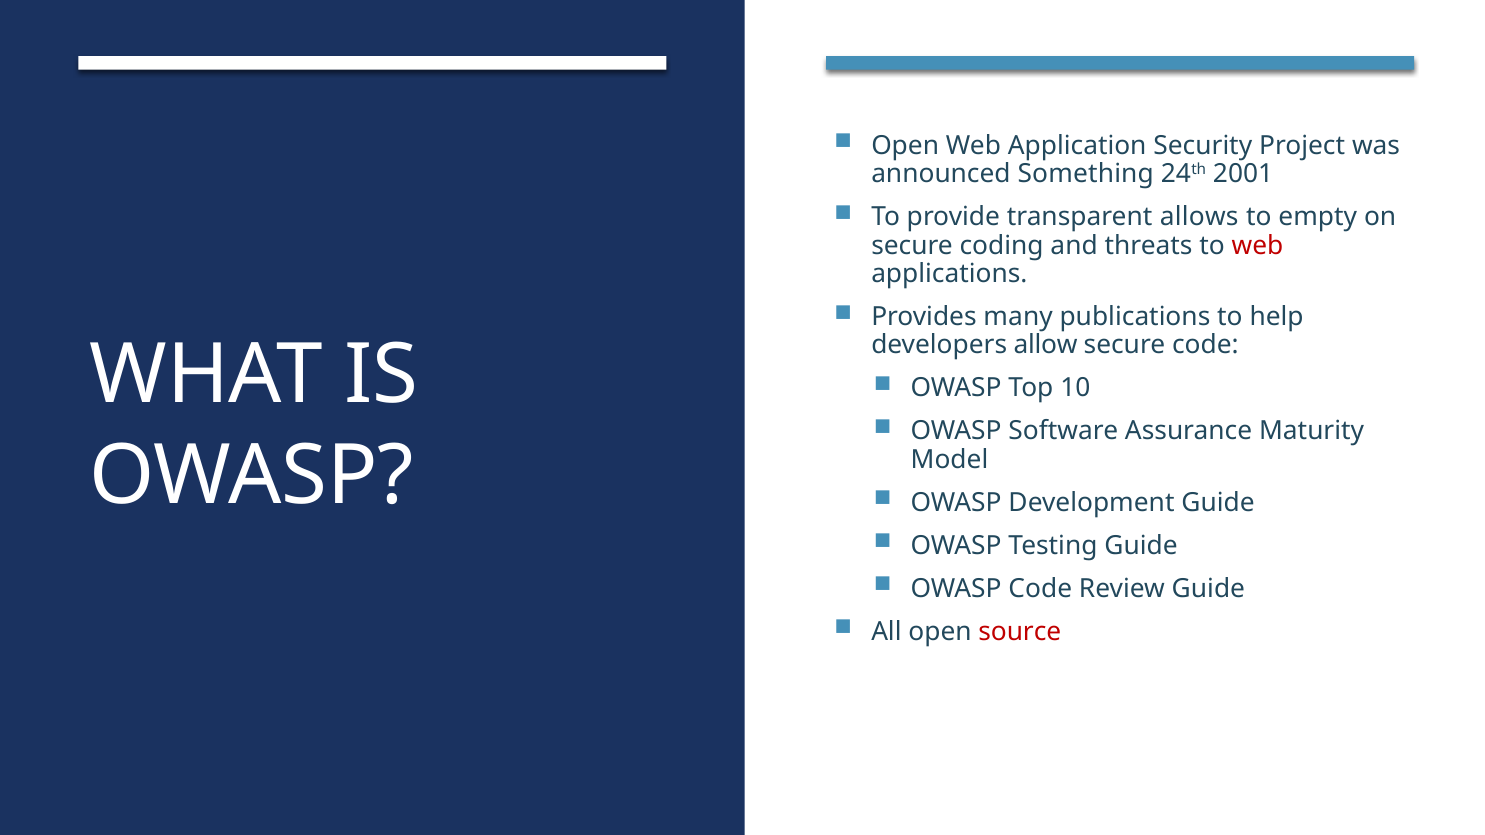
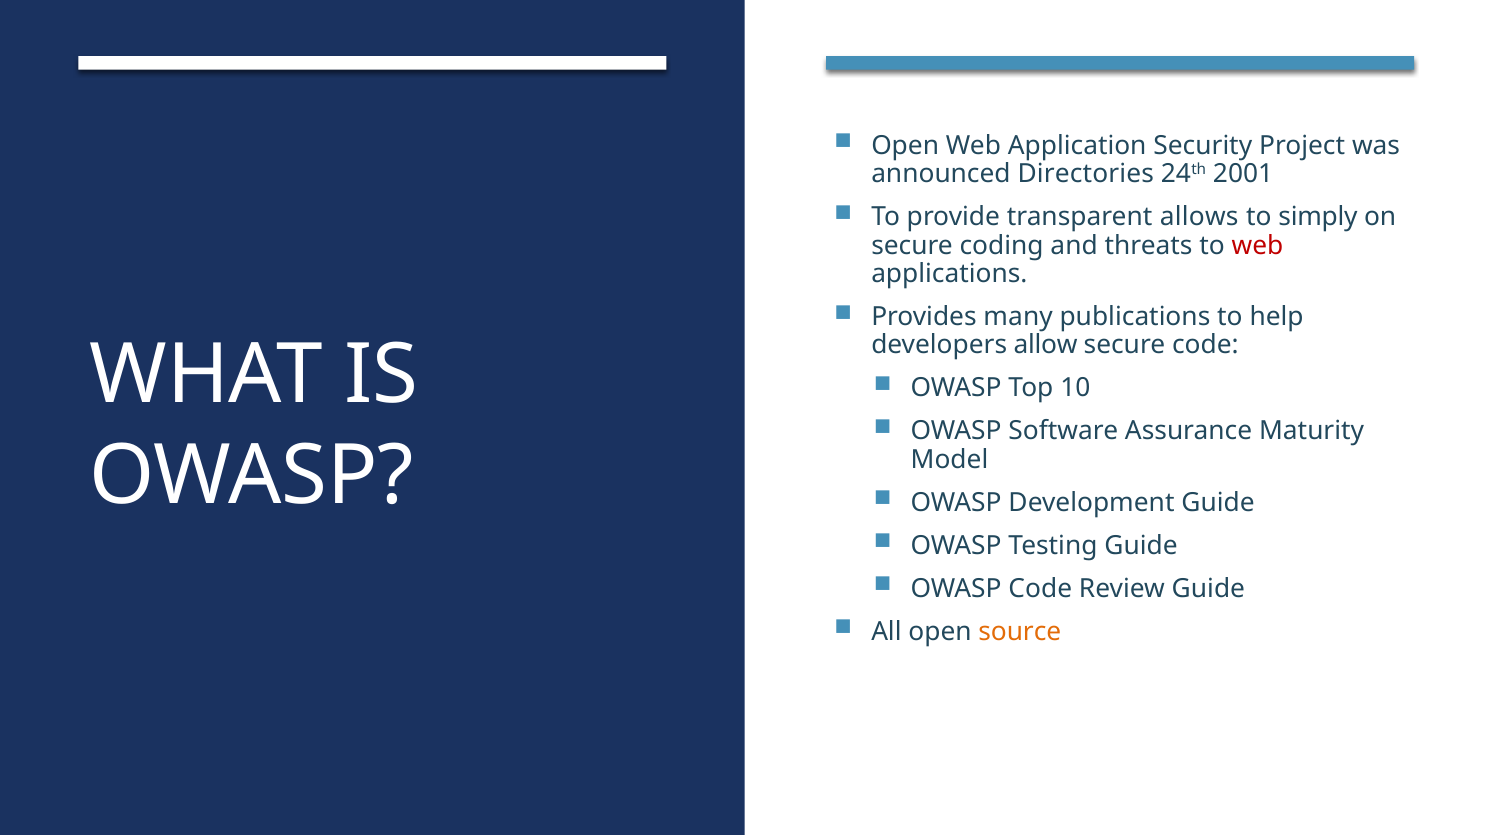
Something: Something -> Directories (1086, 174)
empty: empty -> simply (1318, 217)
source colour: red -> orange (1020, 632)
